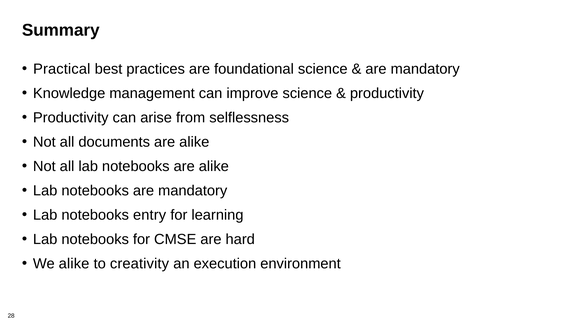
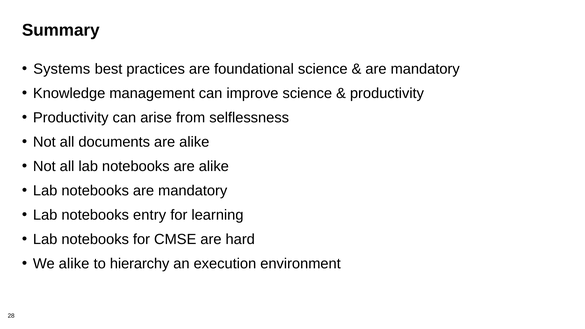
Practical: Practical -> Systems (62, 69)
creativity: creativity -> hierarchy (140, 264)
